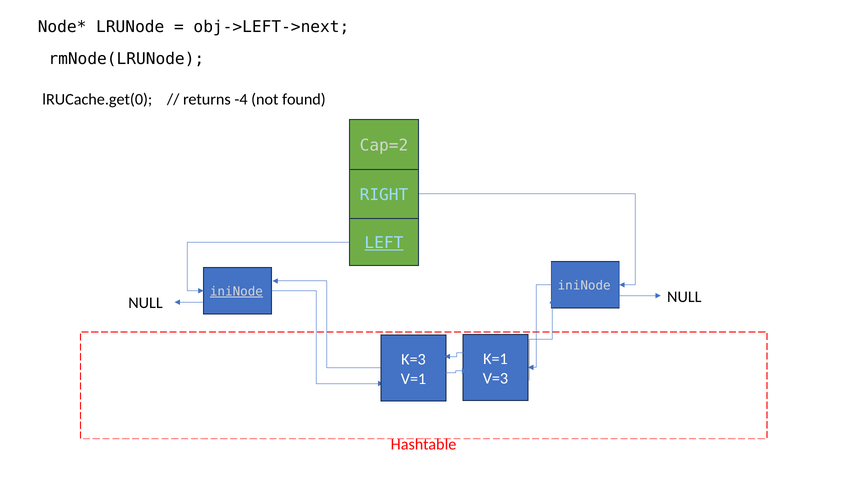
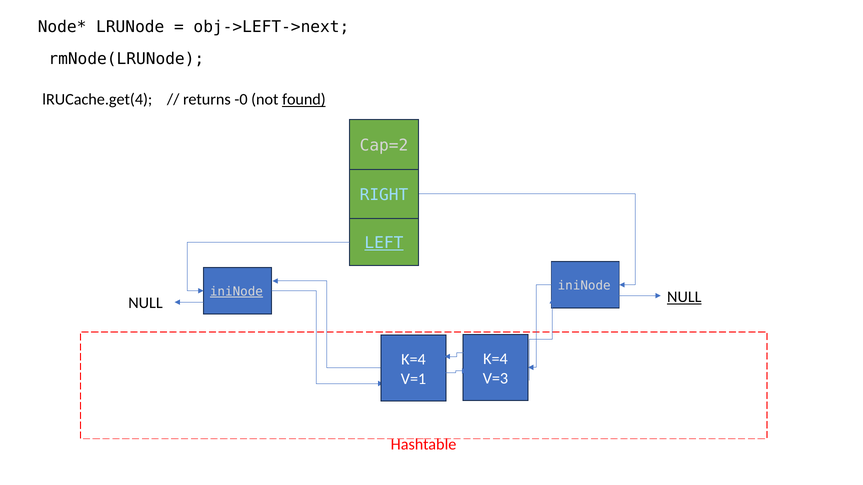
lRUCache.get(0: lRUCache.get(0 -> lRUCache.get(4 (97, 100)
-4: -4 -> -0 (241, 100)
found underline: none -> present (304, 100)
NULL underline: none -> present (684, 297)
K=1: K=1 -> K=4 (495, 359)
K=3: K=3 -> K=4 (414, 360)
